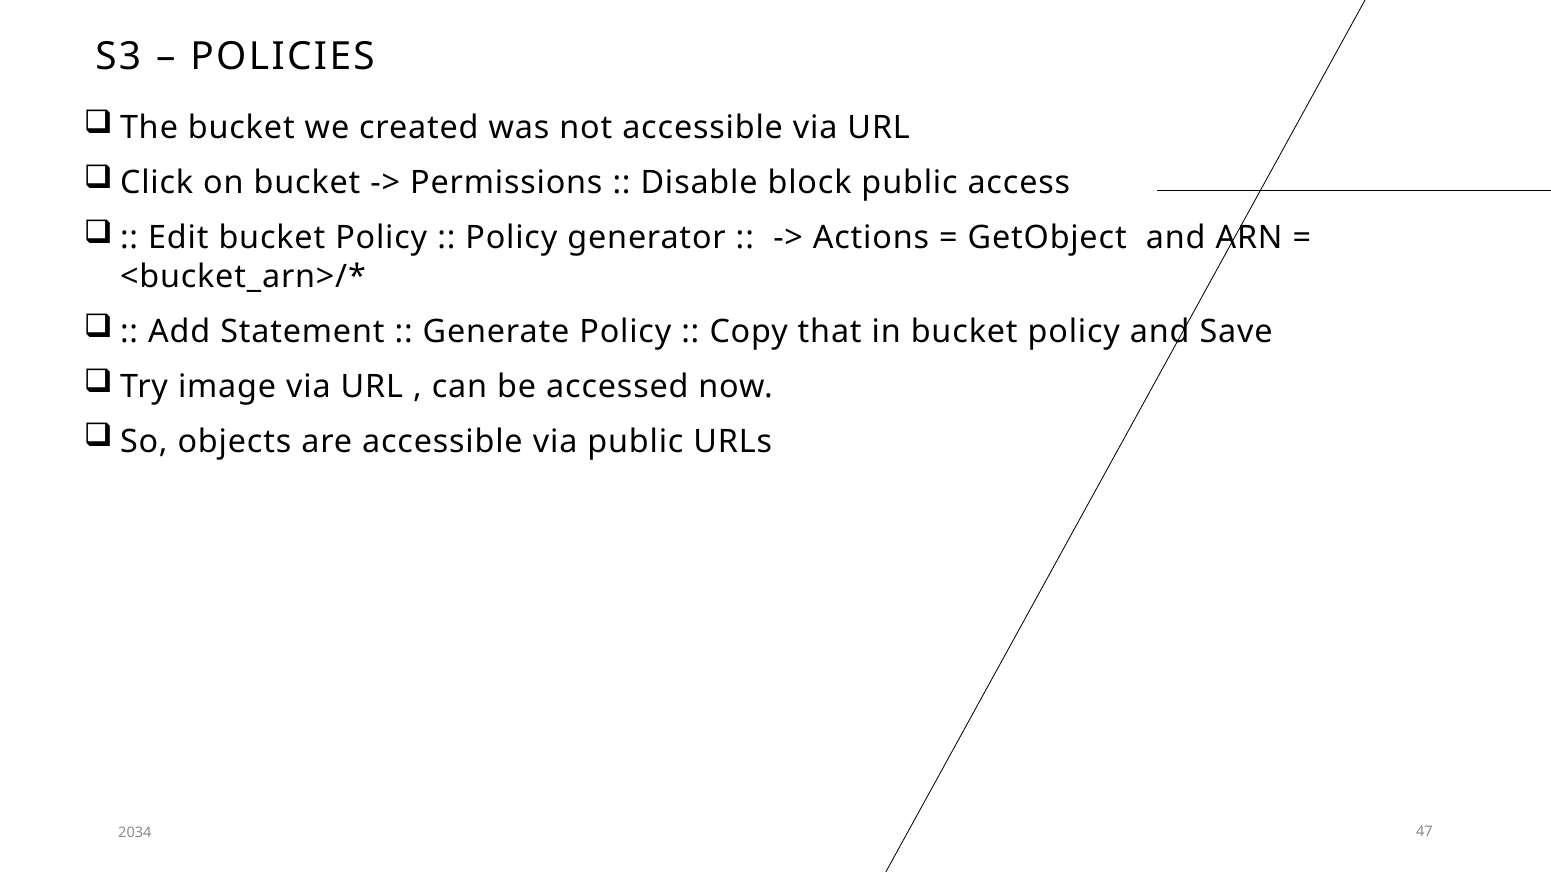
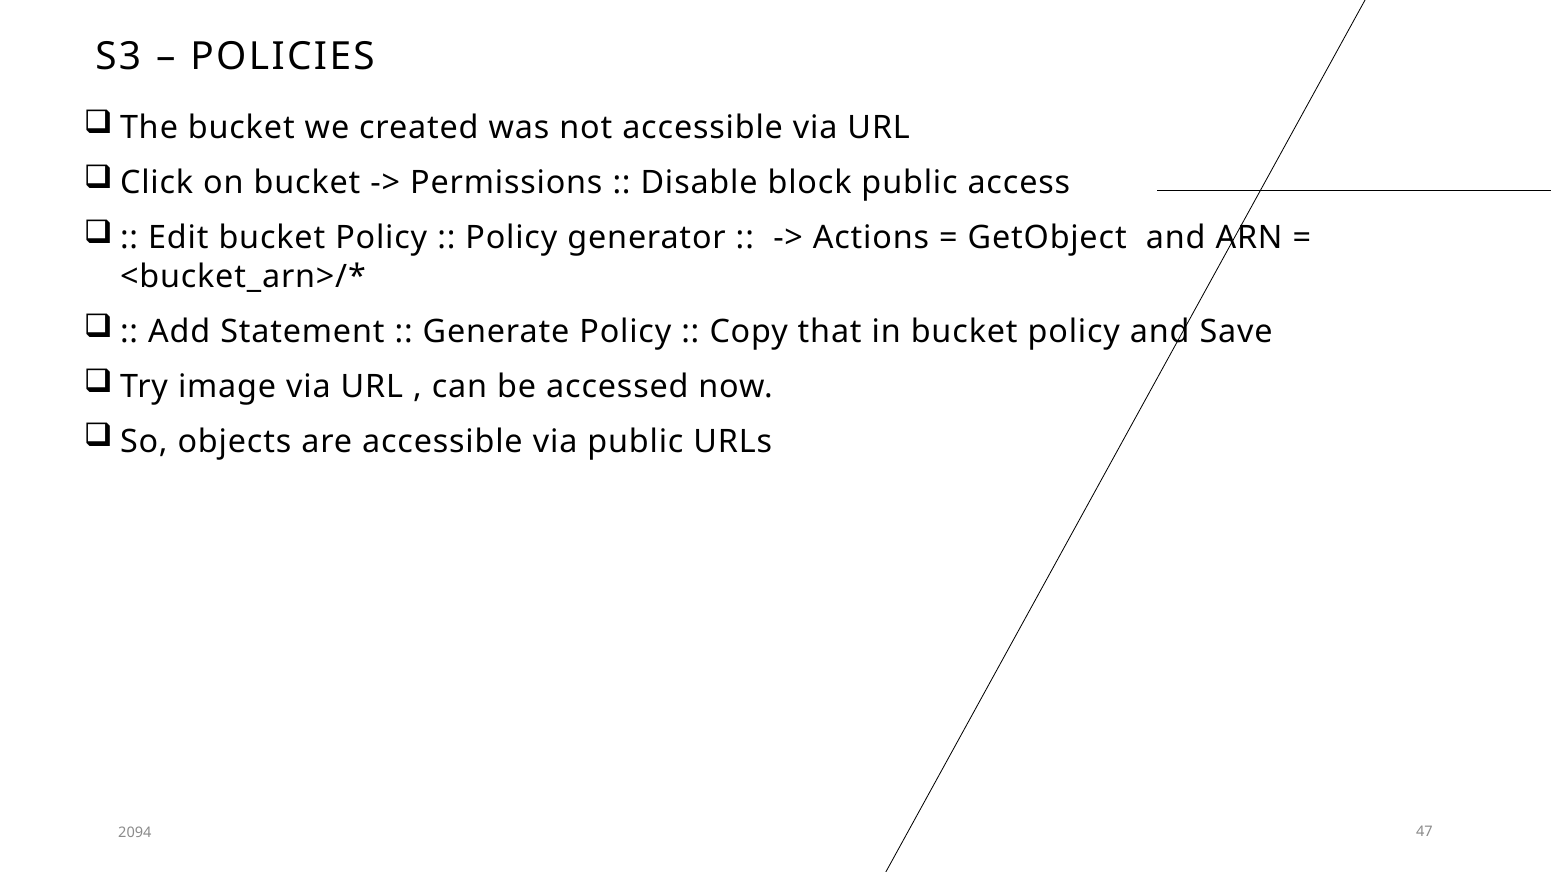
2034: 2034 -> 2094 (135, 833)
